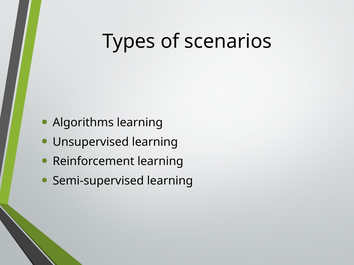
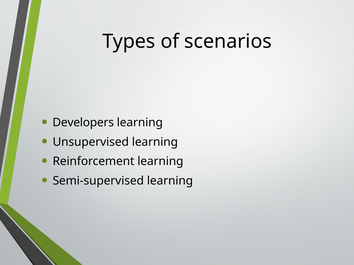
Algorithms: Algorithms -> Developers (83, 123)
